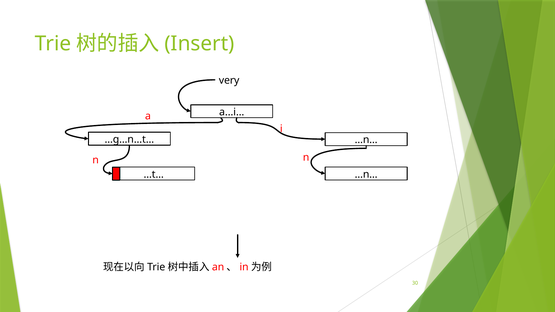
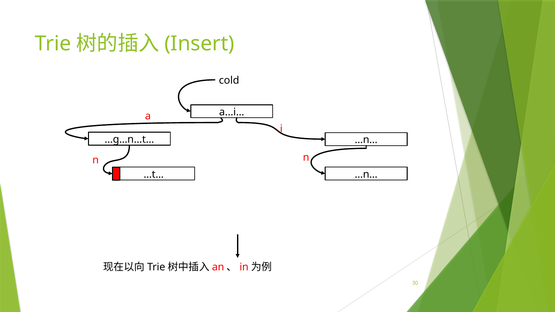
very: very -> cold (229, 81)
